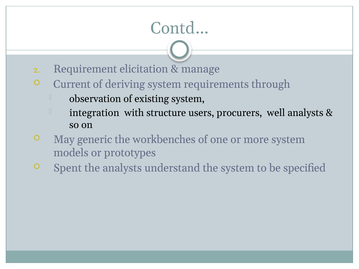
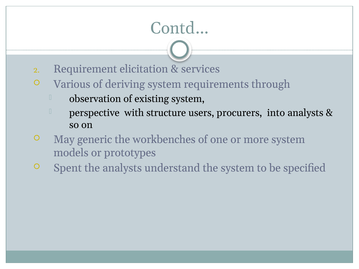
manage: manage -> services (200, 69)
Current: Current -> Various (72, 84)
integration: integration -> perspective (94, 113)
well: well -> into (276, 113)
